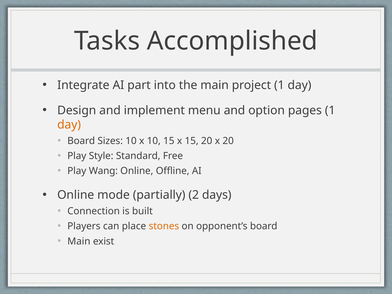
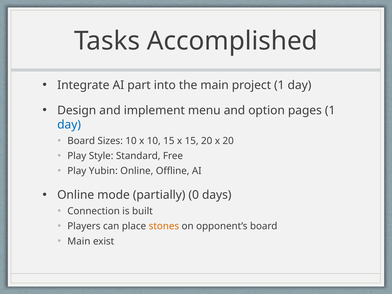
day colour: orange -> blue (69, 125)
Wang: Wang -> Yubin (103, 171)
2: 2 -> 0 (194, 195)
